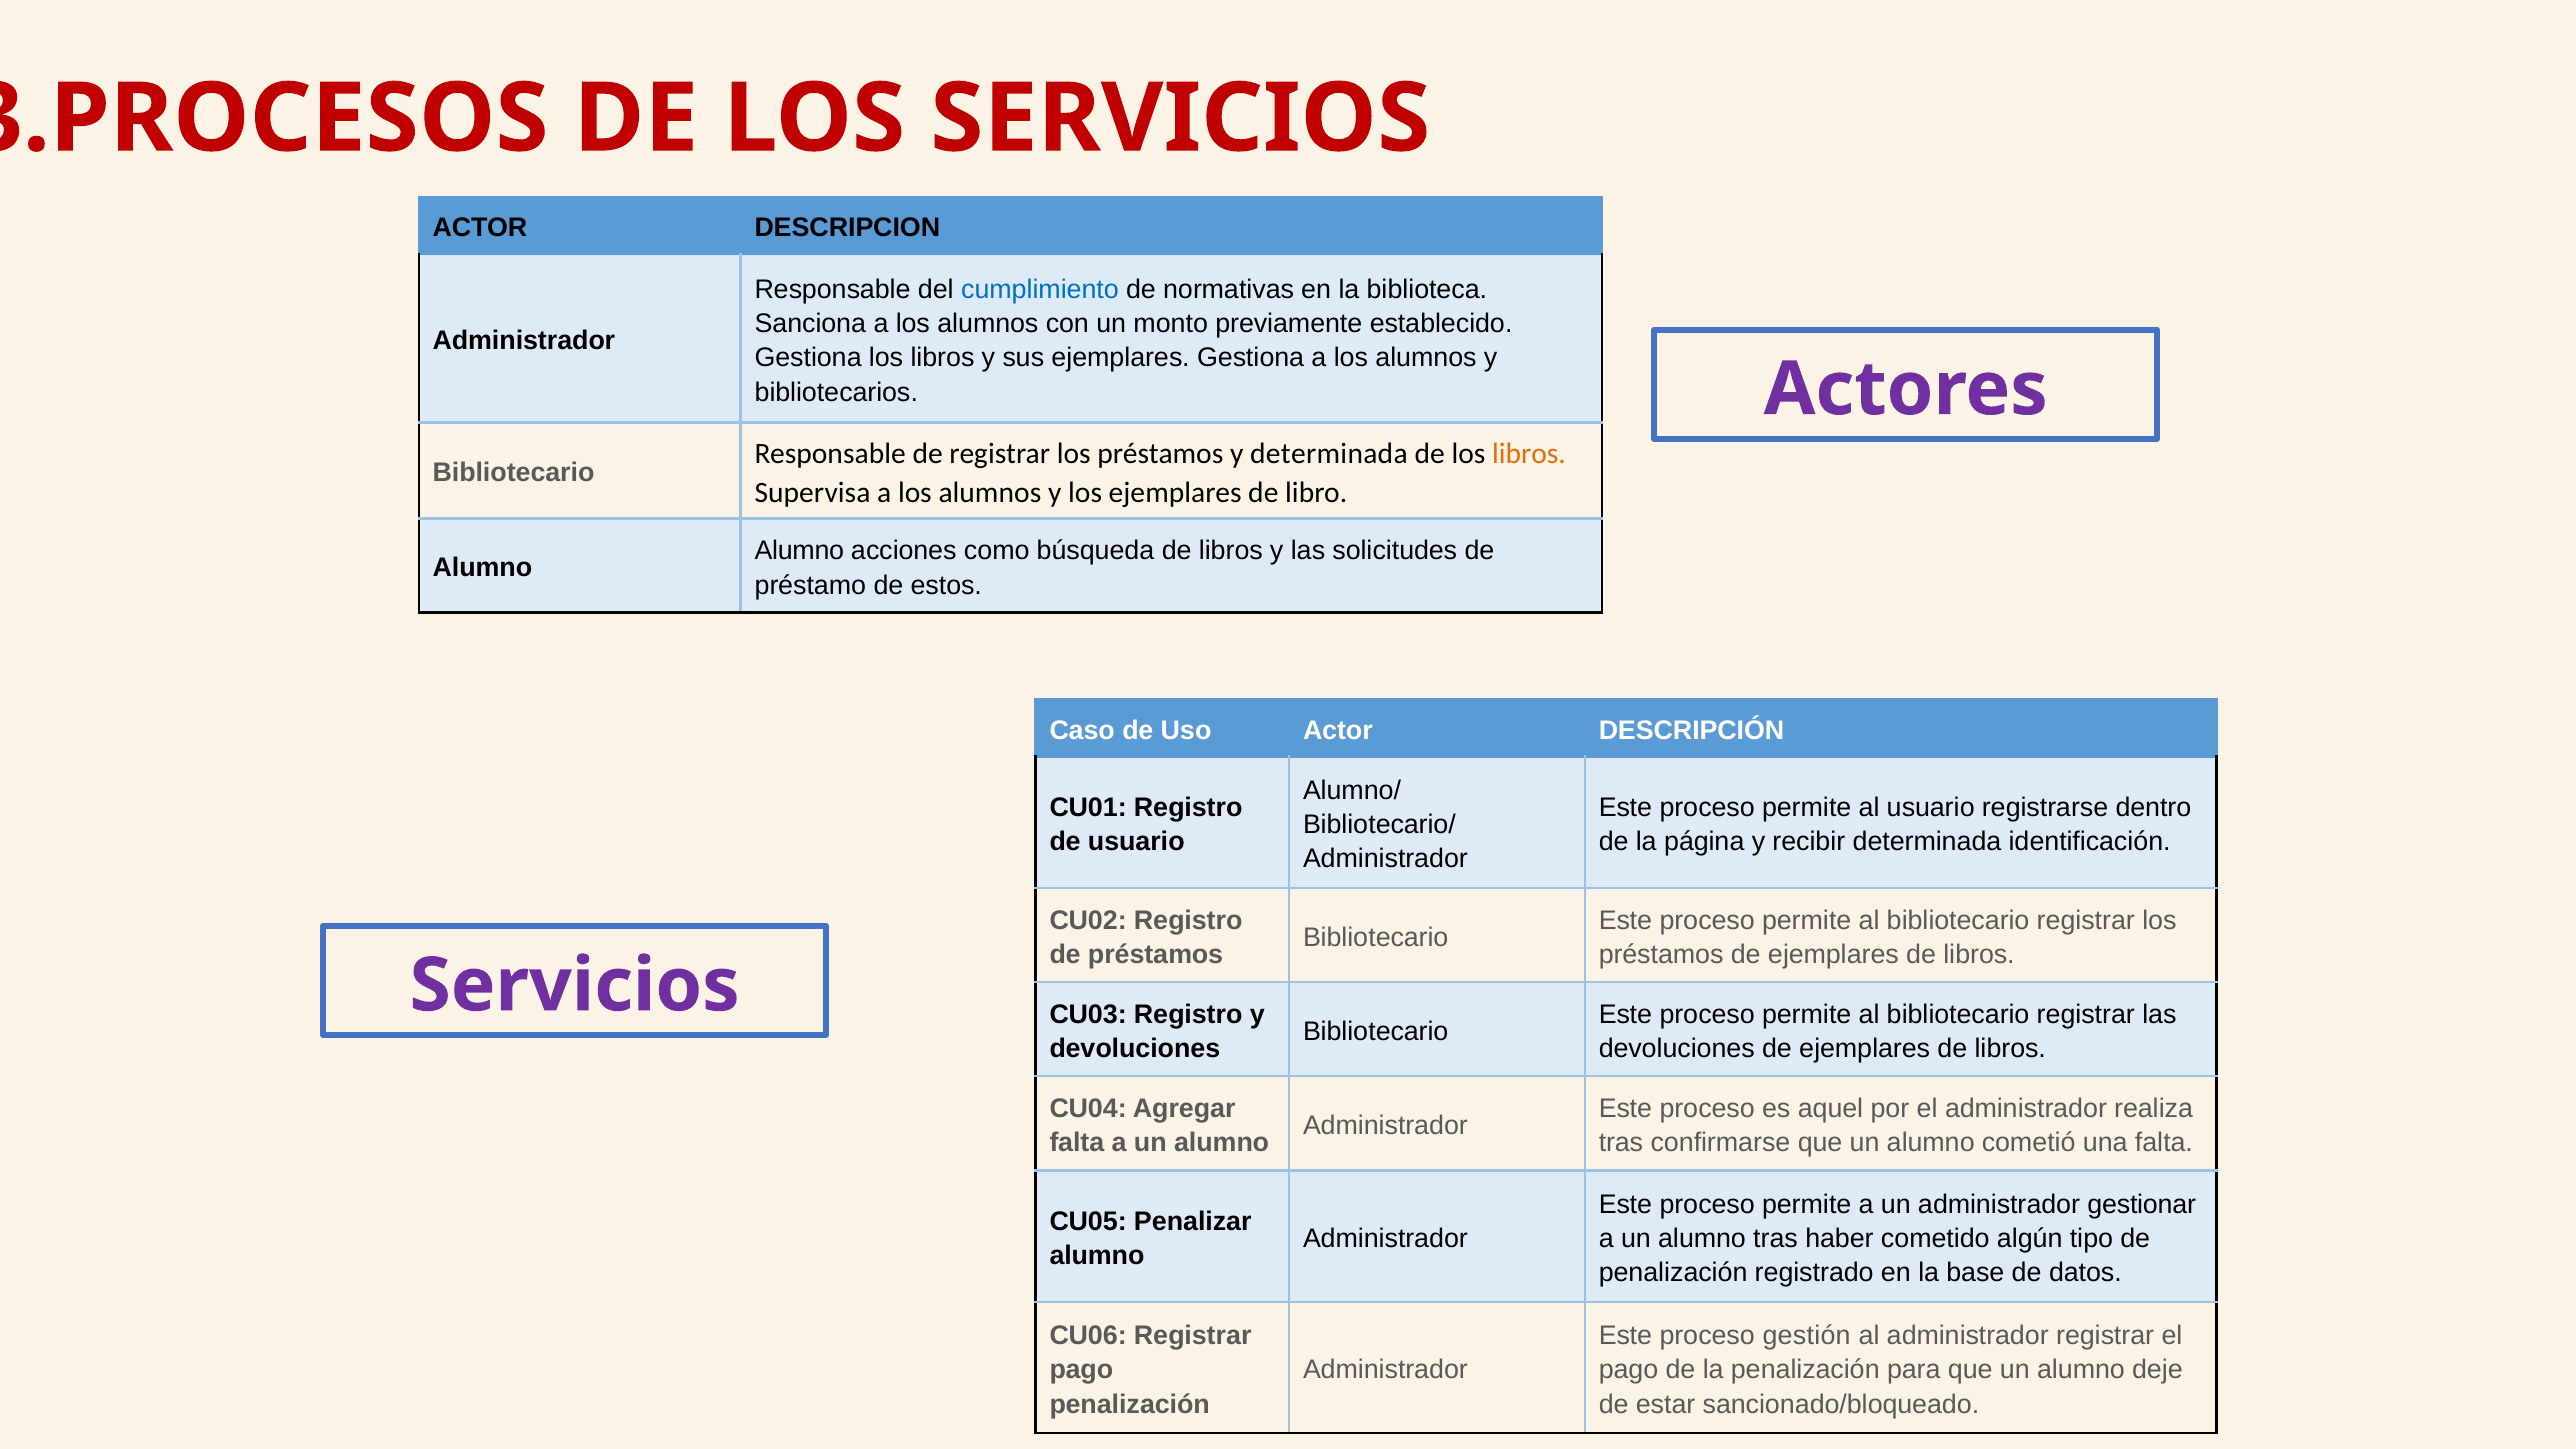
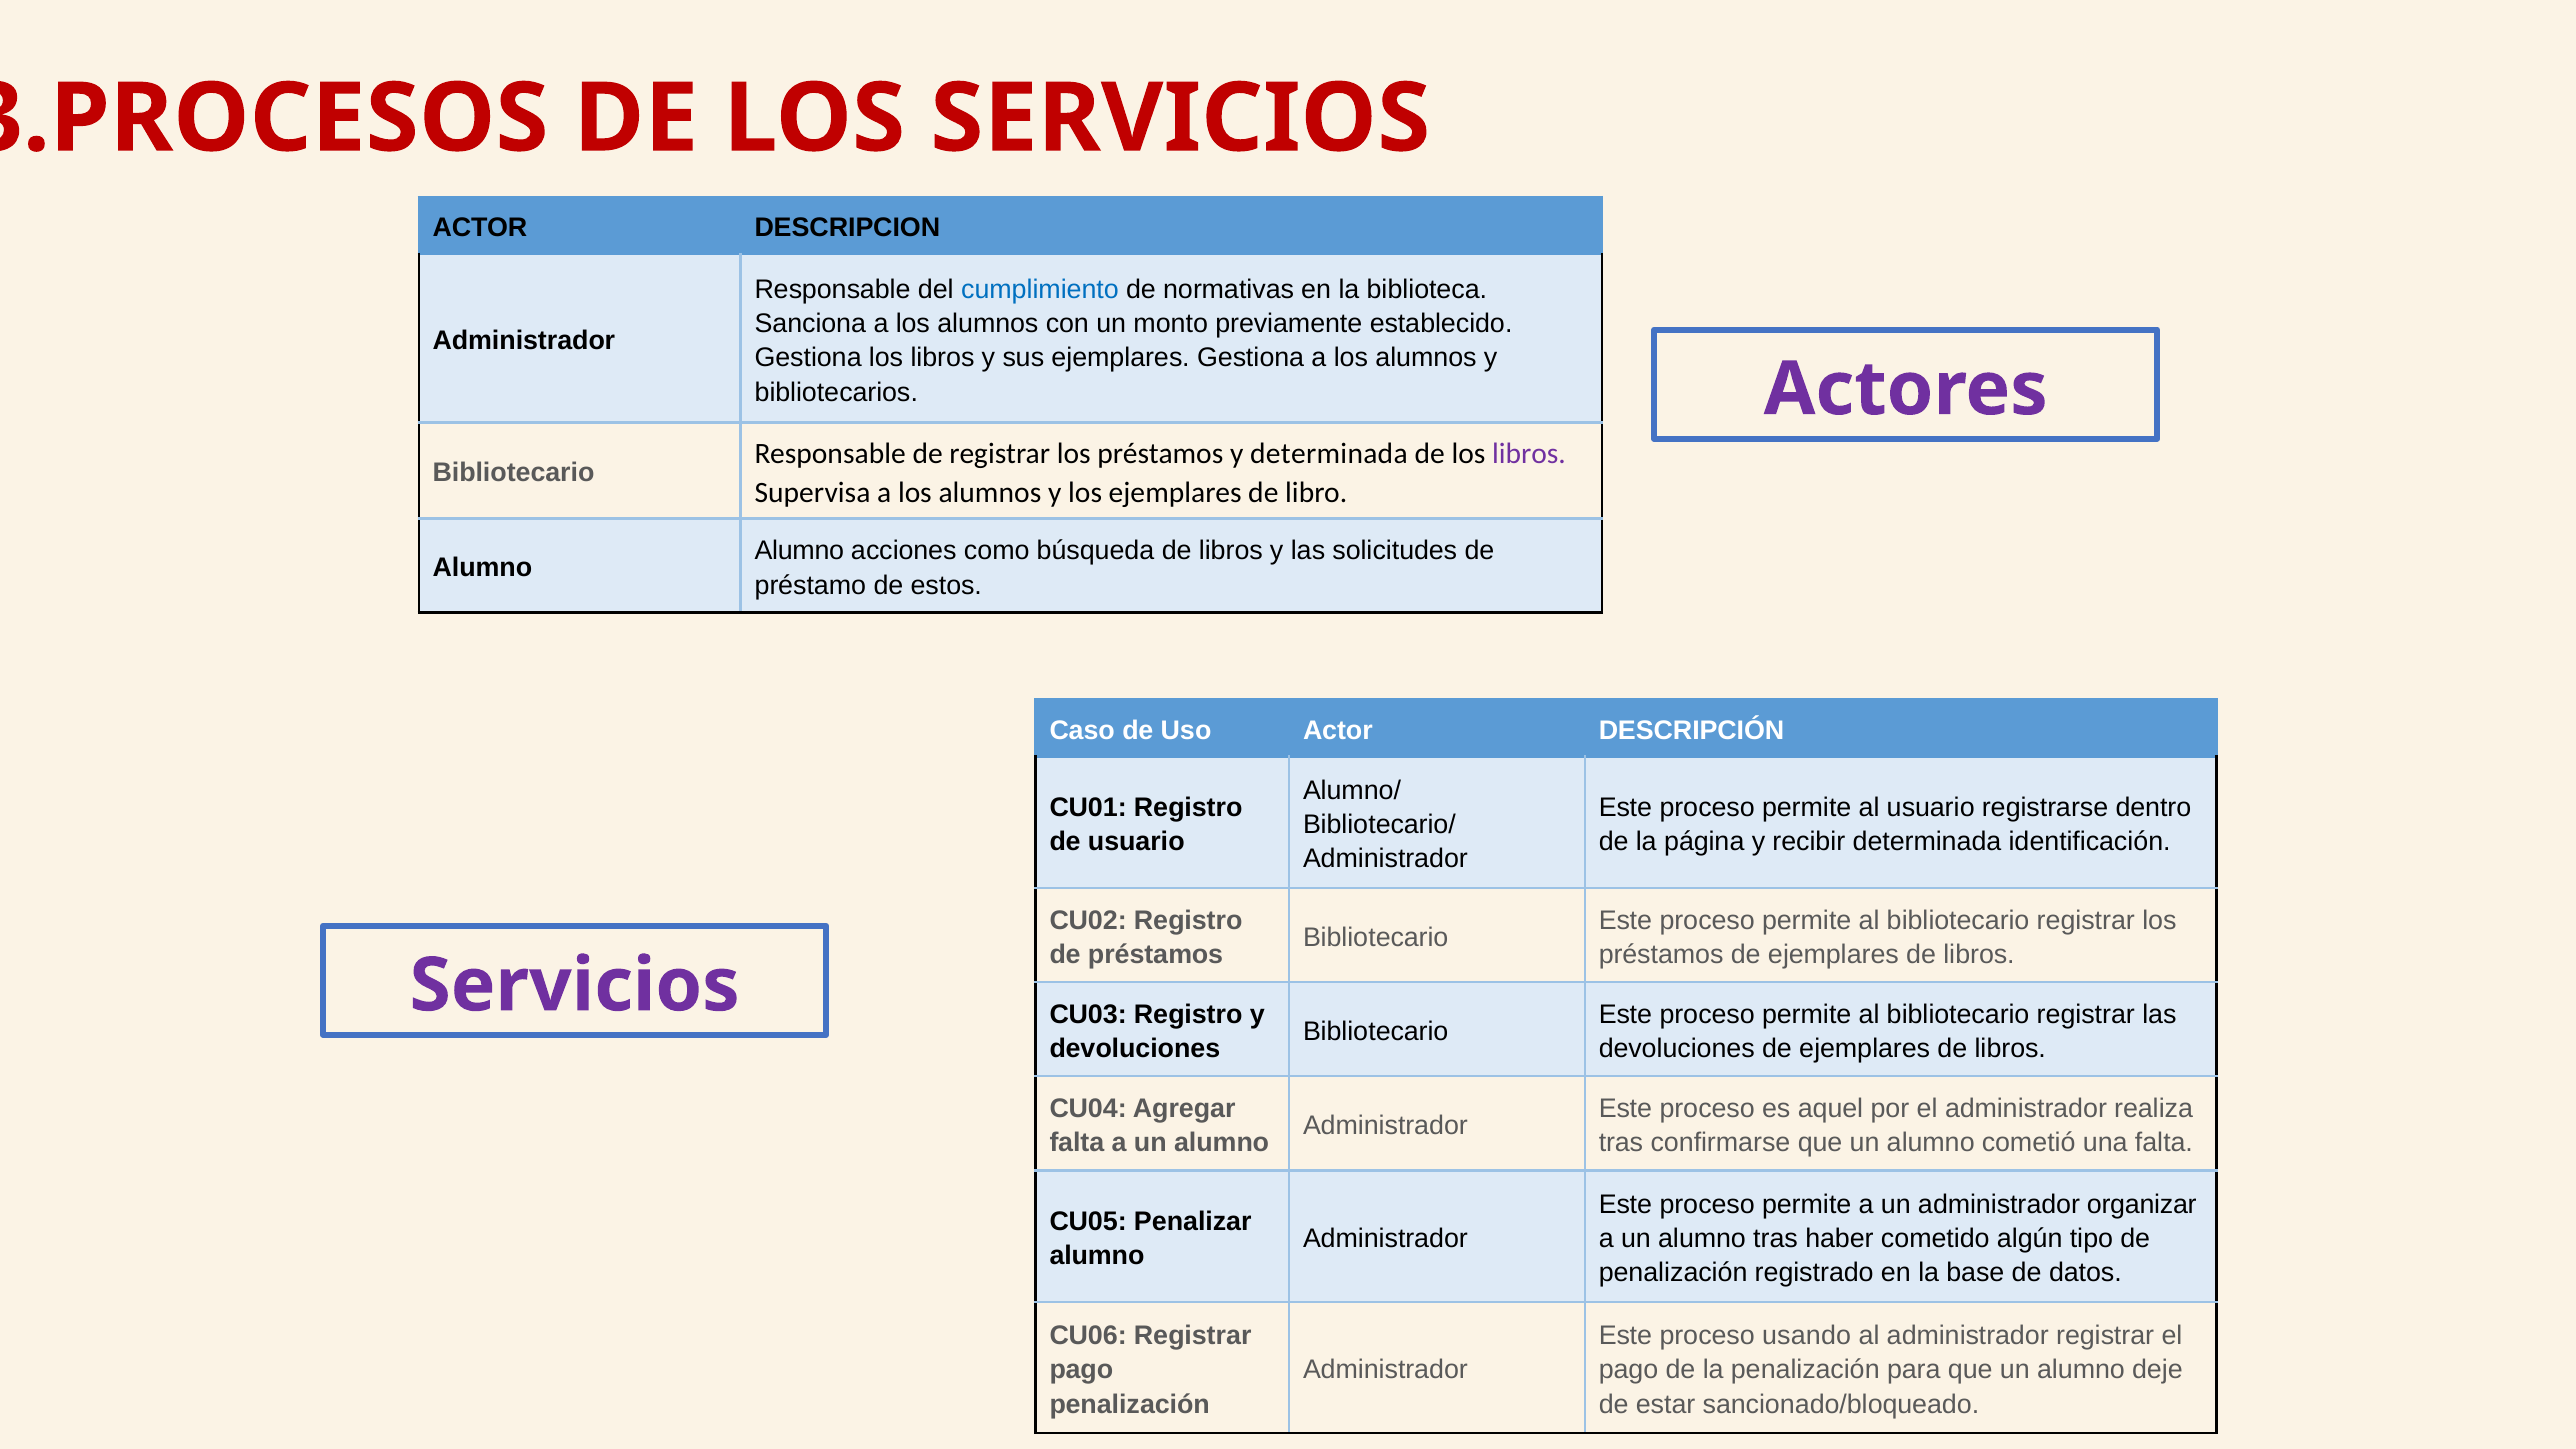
libros colour: orange -> purple (1529, 454)
gestionar: gestionar -> organizar (2142, 1204)
gestión: gestión -> usando (1807, 1335)
